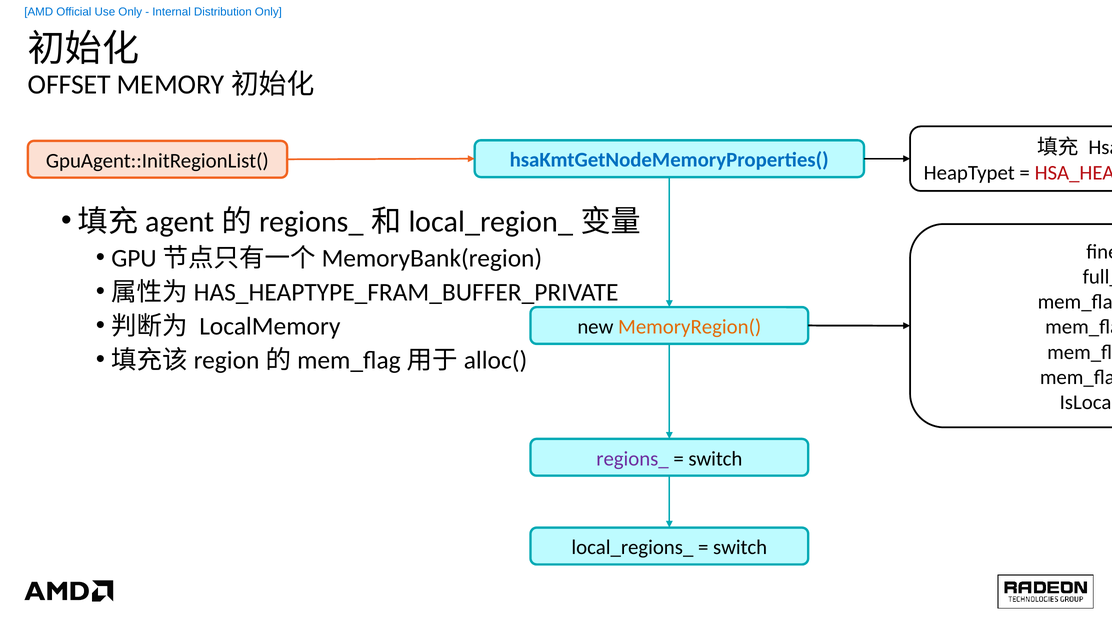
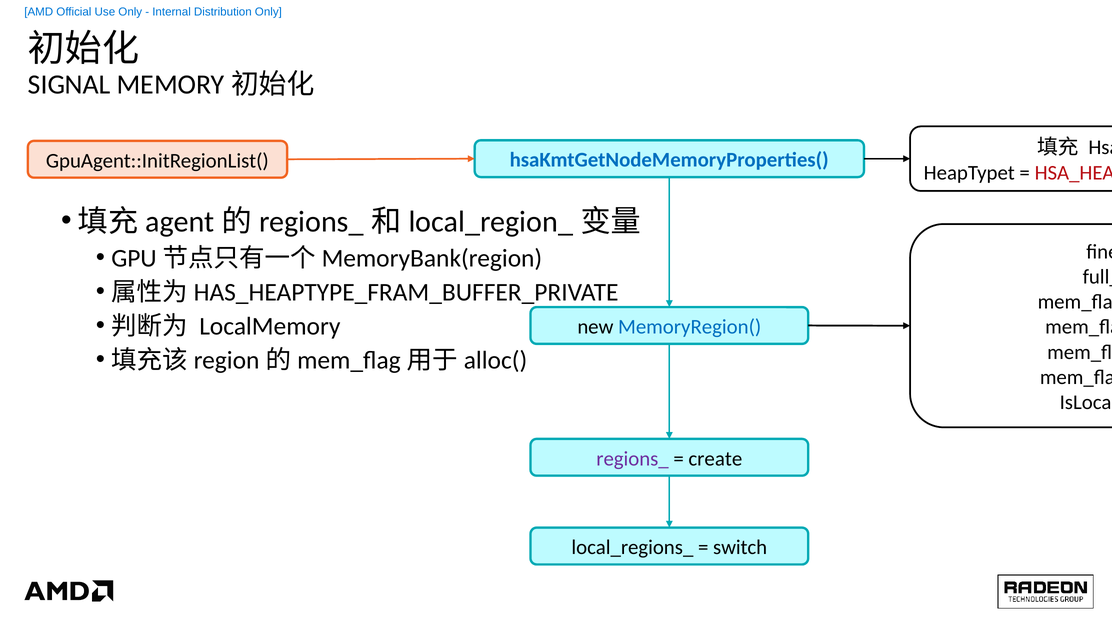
OFFSET: OFFSET -> SIGNAL (69, 85)
MemoryRegion( colour: orange -> blue (690, 327)
switch: switch -> create (715, 458)
